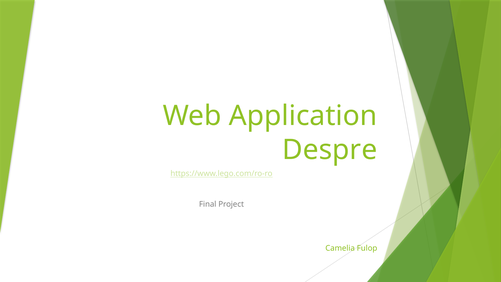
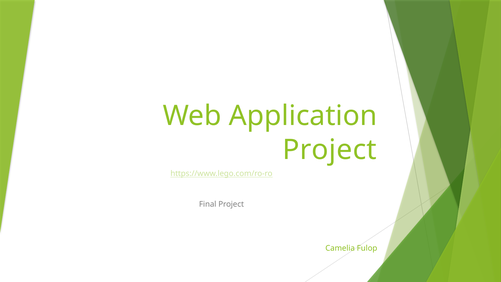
Despre: Despre -> Project (330, 150)
